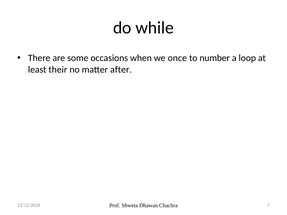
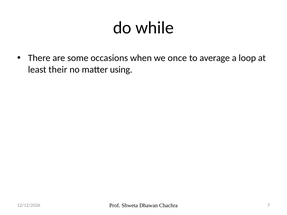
number: number -> average (215, 58)
after: after -> using (121, 70)
